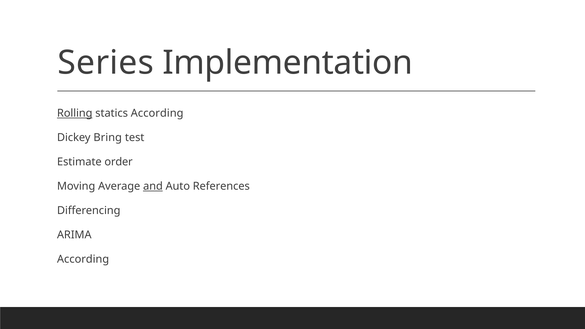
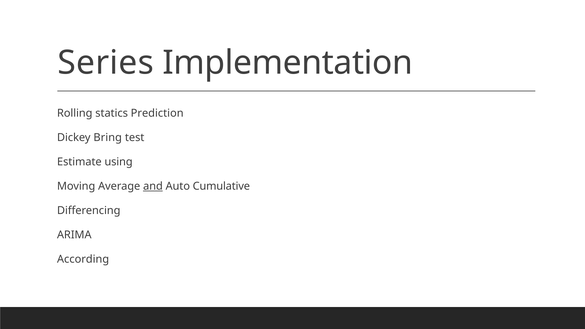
Rolling underline: present -> none (75, 113)
statics According: According -> Prediction (157, 113)
order: order -> using (119, 162)
References: References -> Cumulative (221, 186)
